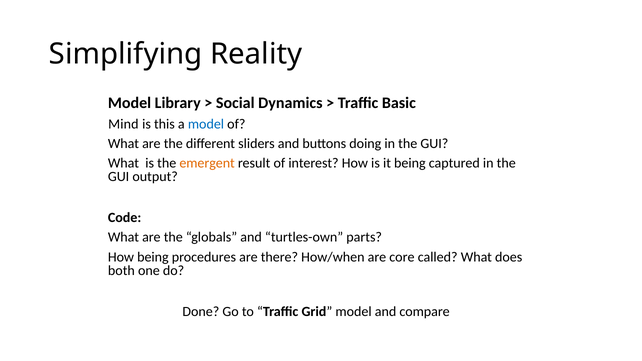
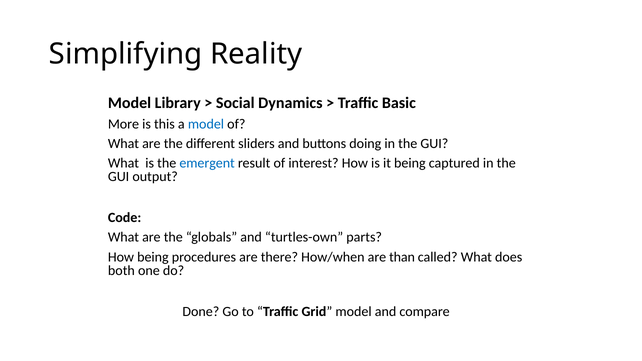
Mind: Mind -> More (123, 124)
emergent colour: orange -> blue (207, 163)
core: core -> than (402, 257)
